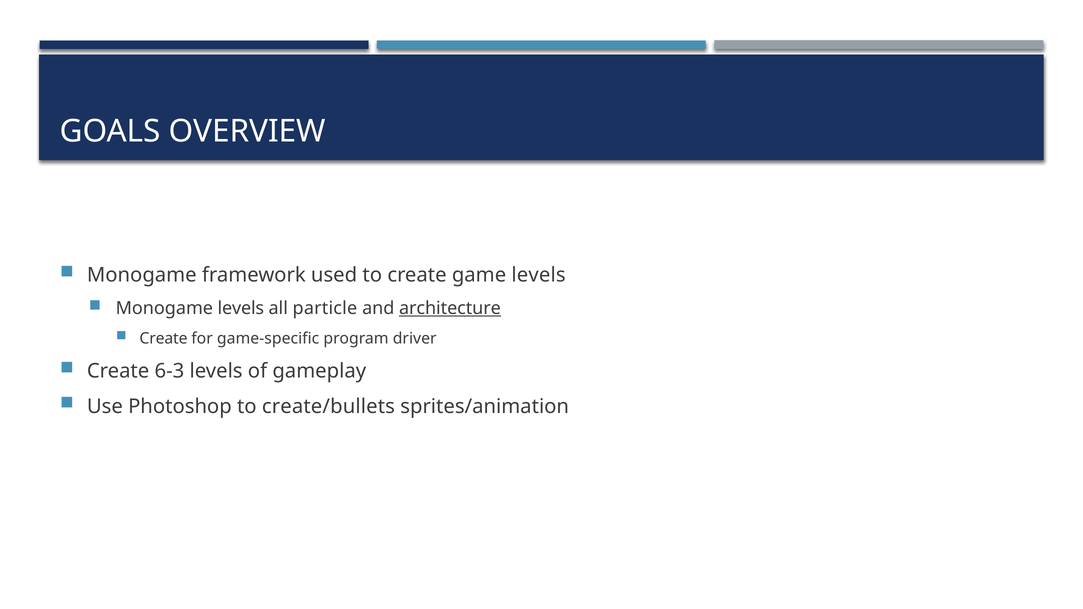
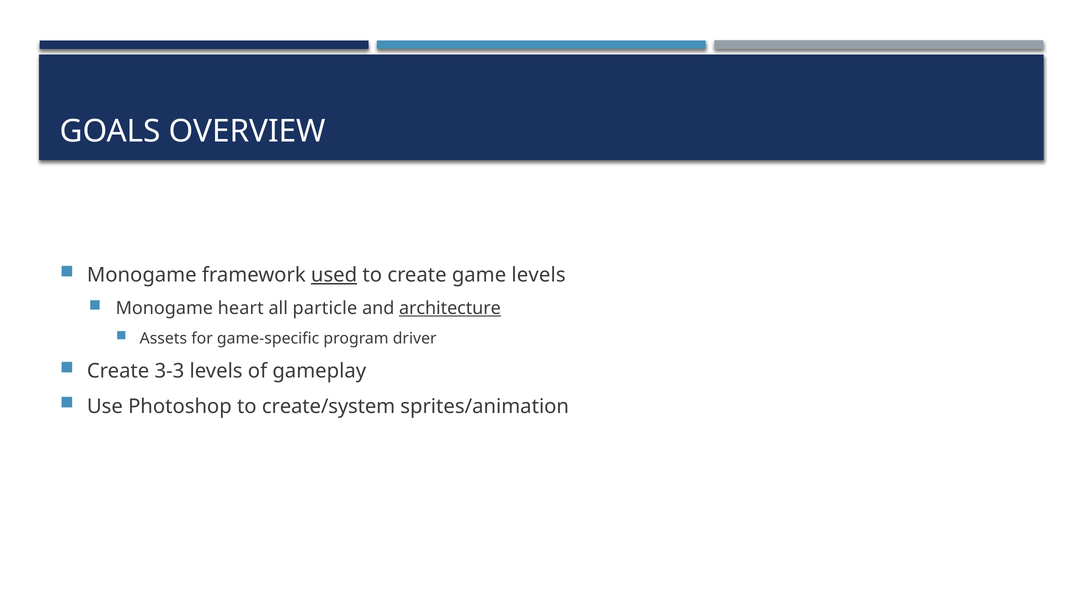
used underline: none -> present (334, 275)
Monogame levels: levels -> heart (241, 308)
Create: Create -> Assets (163, 339)
6-3: 6-3 -> 3-3 (169, 371)
create/bullets: create/bullets -> create/system (329, 407)
